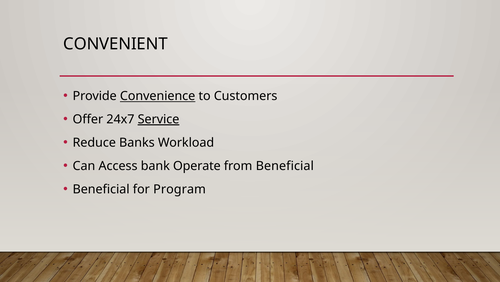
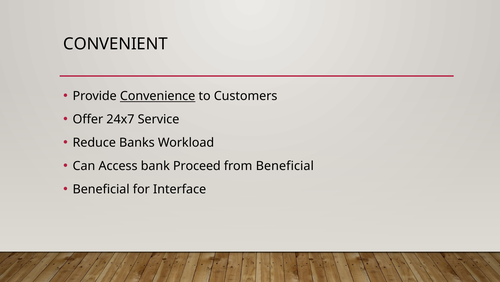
Service underline: present -> none (159, 119)
Operate: Operate -> Proceed (197, 166)
Program: Program -> Interface (180, 189)
